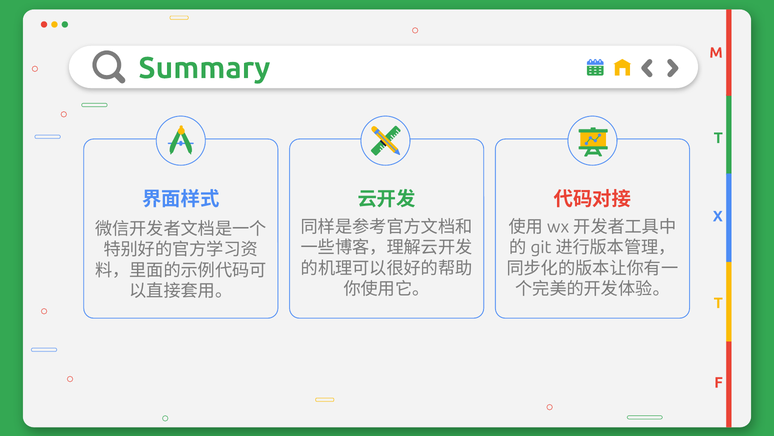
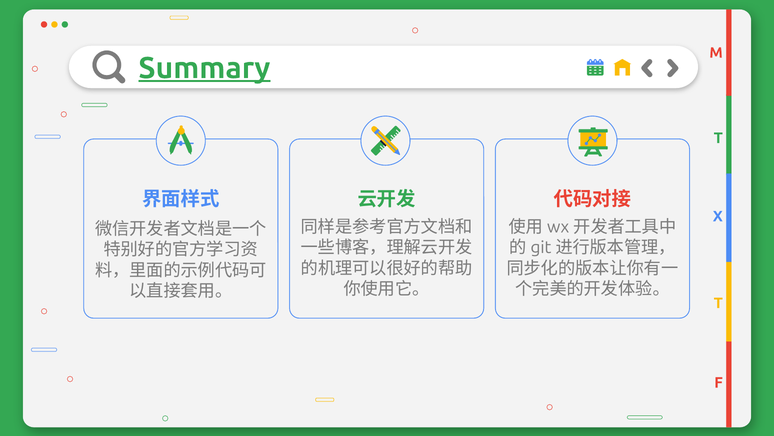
Summary underline: none -> present (204, 68)
